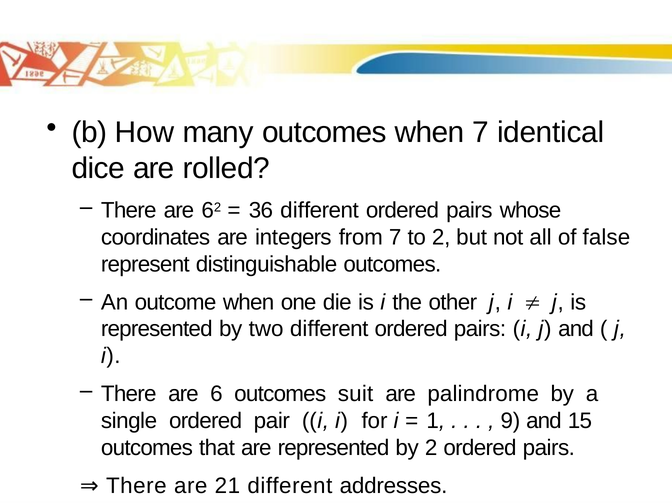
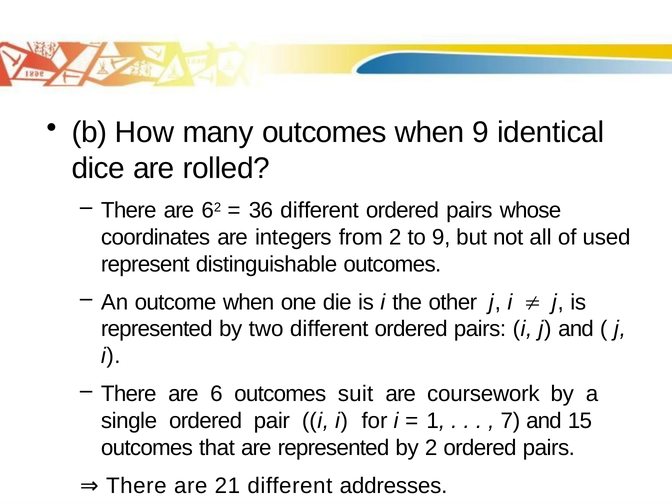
when 7: 7 -> 9 (481, 132)
from 7: 7 -> 2 (395, 237)
to 2: 2 -> 9 (441, 237)
false: false -> used (607, 237)
palindrome: palindrome -> coursework (483, 394)
9: 9 -> 7 (510, 421)
